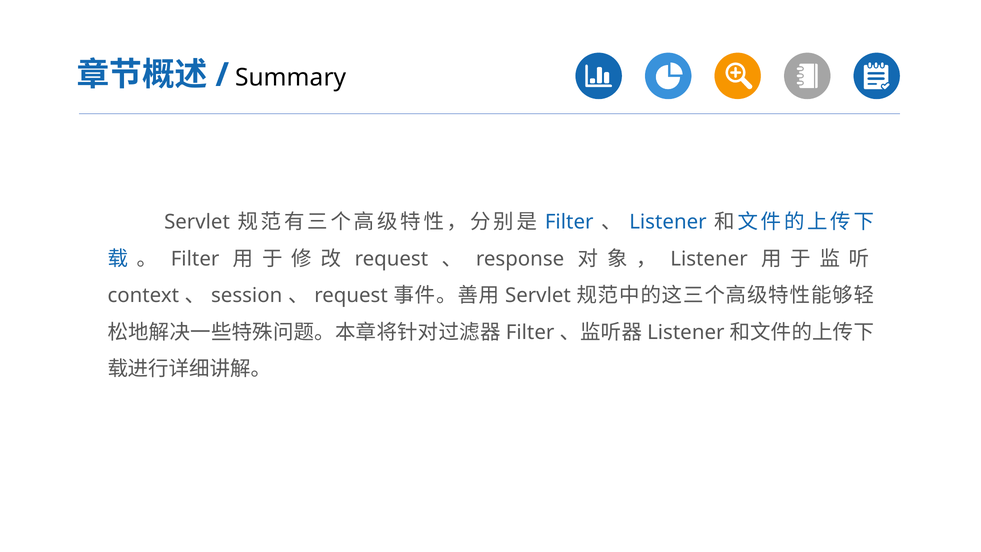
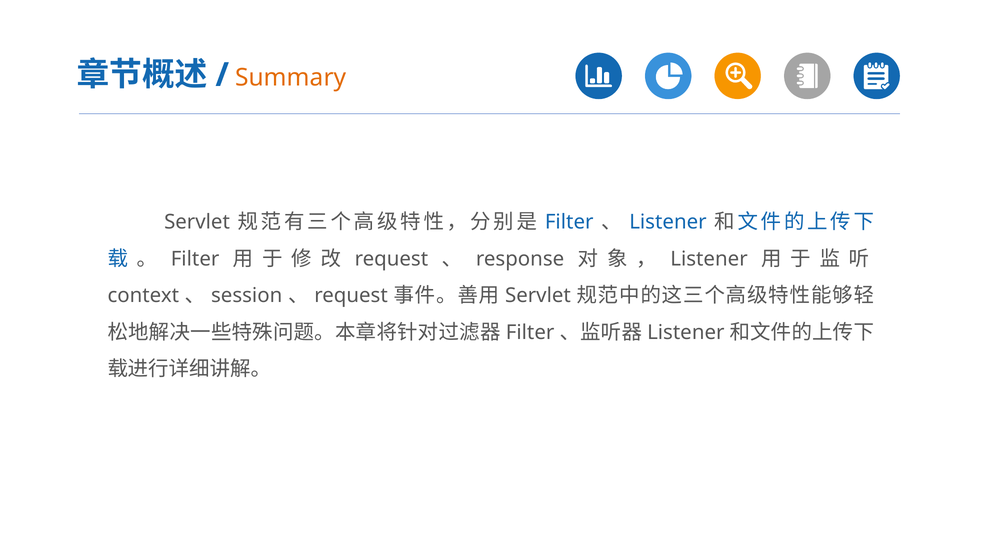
Summary colour: black -> orange (291, 78)
